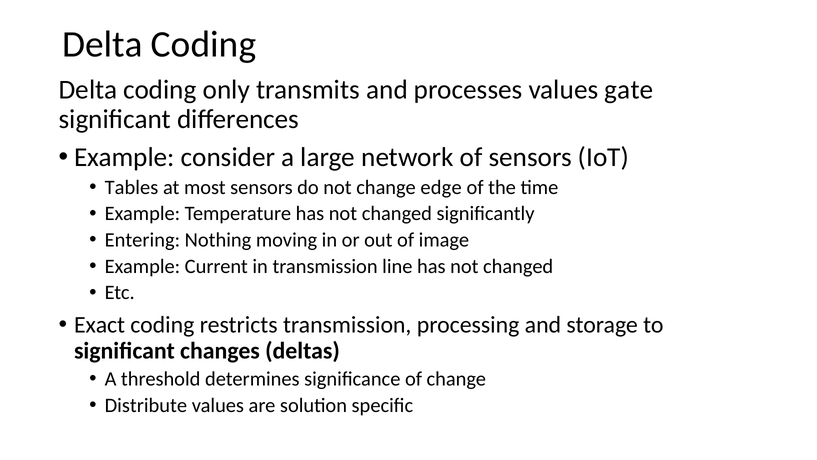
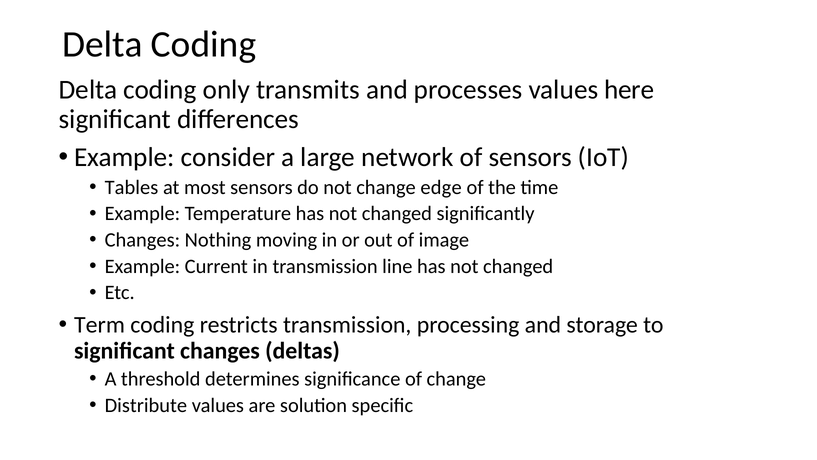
gate: gate -> here (629, 90)
Entering: Entering -> Changes (142, 240)
Exact: Exact -> Term (99, 325)
